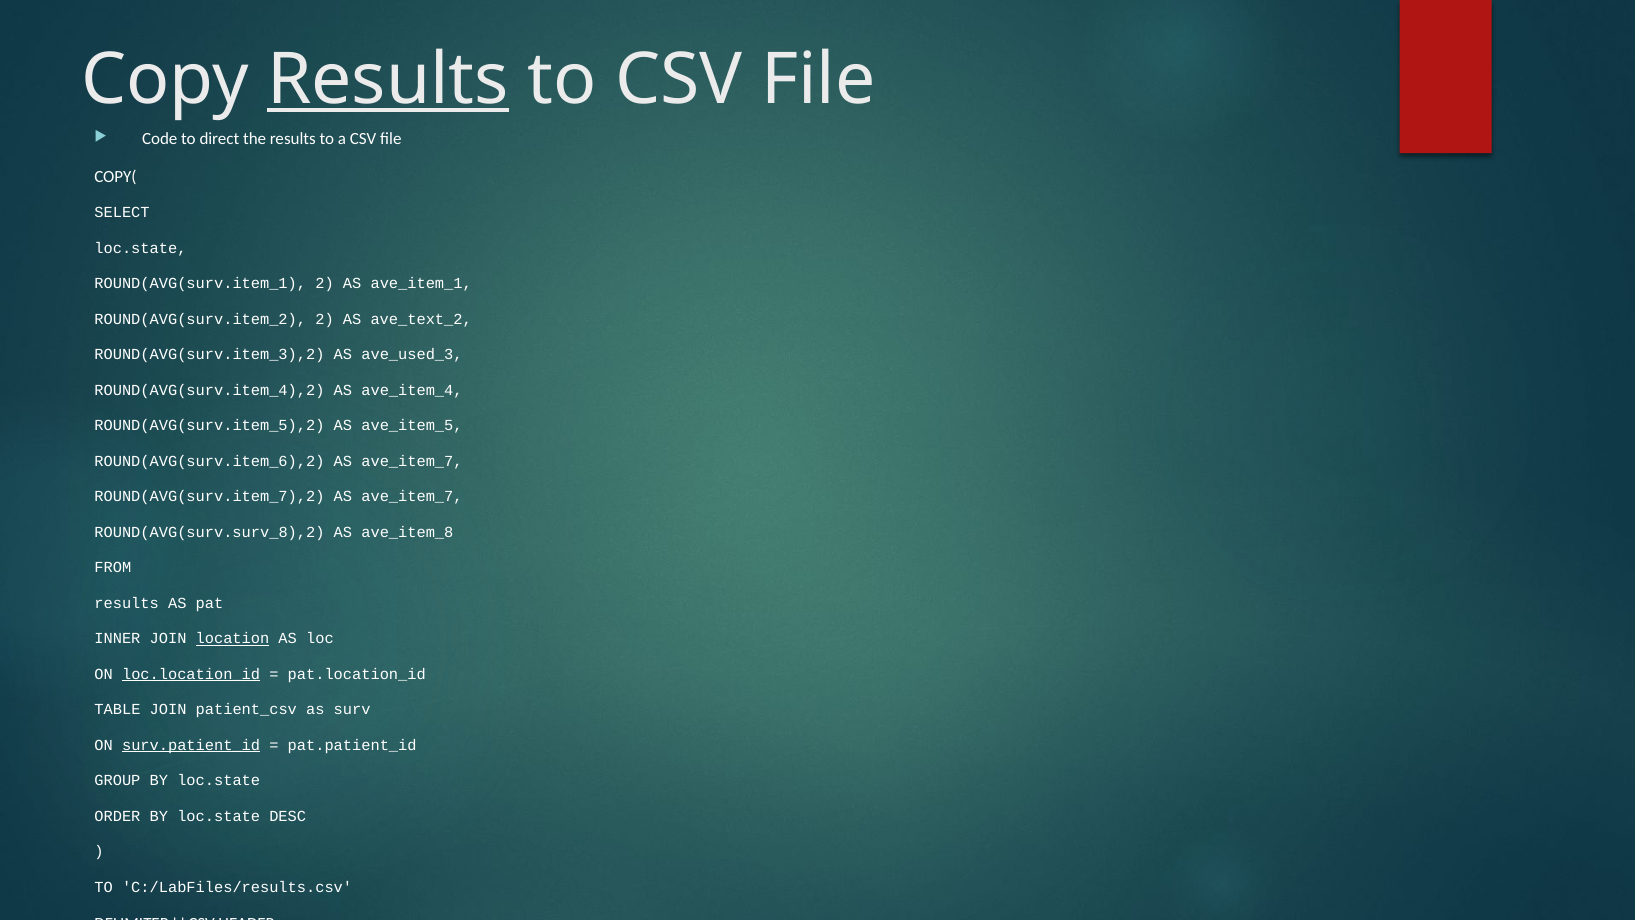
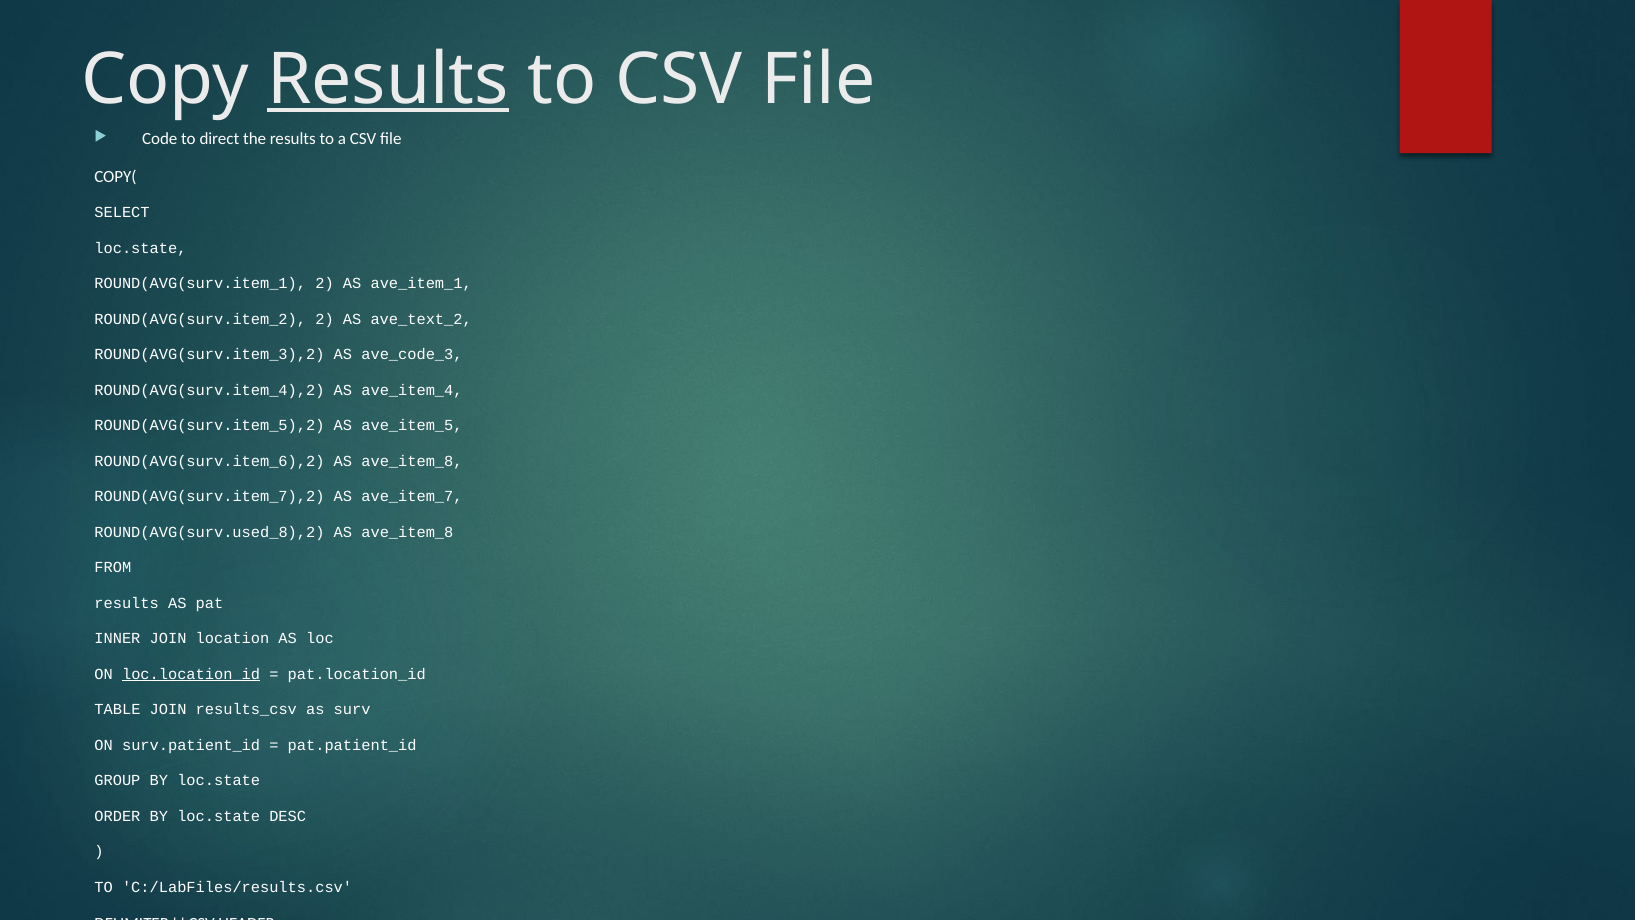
ave_used_3: ave_used_3 -> ave_code_3 (412, 355)
ROUND(AVG(surv.item_6),2 AS ave_item_7: ave_item_7 -> ave_item_8 (412, 461)
ROUND(AVG(surv.surv_8),2: ROUND(AVG(surv.surv_8),2 -> ROUND(AVG(surv.used_8),2 (209, 532)
location underline: present -> none (233, 639)
patient_csv: patient_csv -> results_csv (246, 709)
surv.patient_id underline: present -> none (191, 745)
